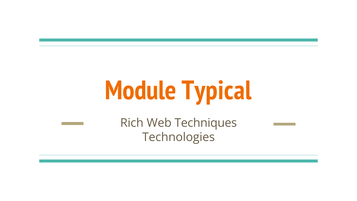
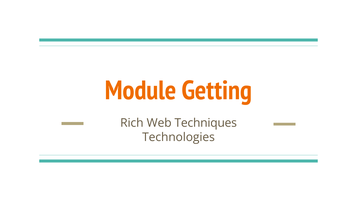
Typical: Typical -> Getting (217, 91)
